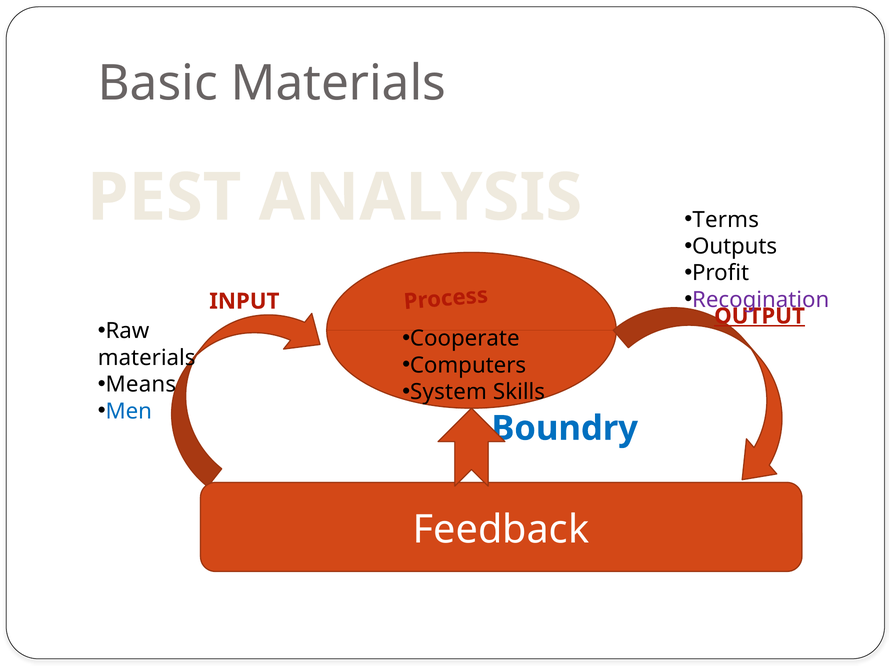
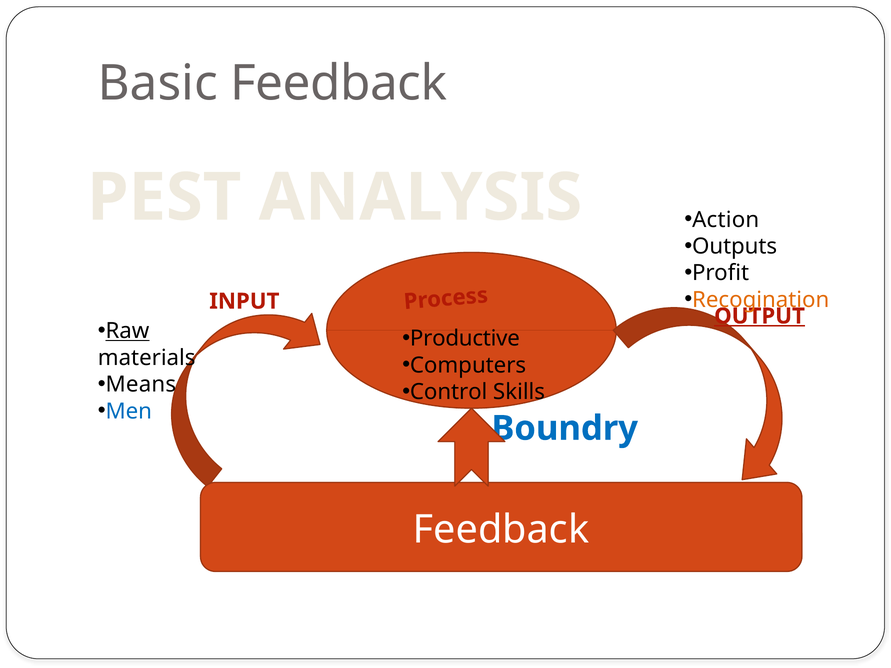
Basic Materials: Materials -> Feedback (339, 84)
Terms: Terms -> Action (726, 220)
Recogination colour: purple -> orange (761, 300)
Raw underline: none -> present (127, 331)
Cooperate: Cooperate -> Productive (465, 339)
System: System -> Control (449, 392)
